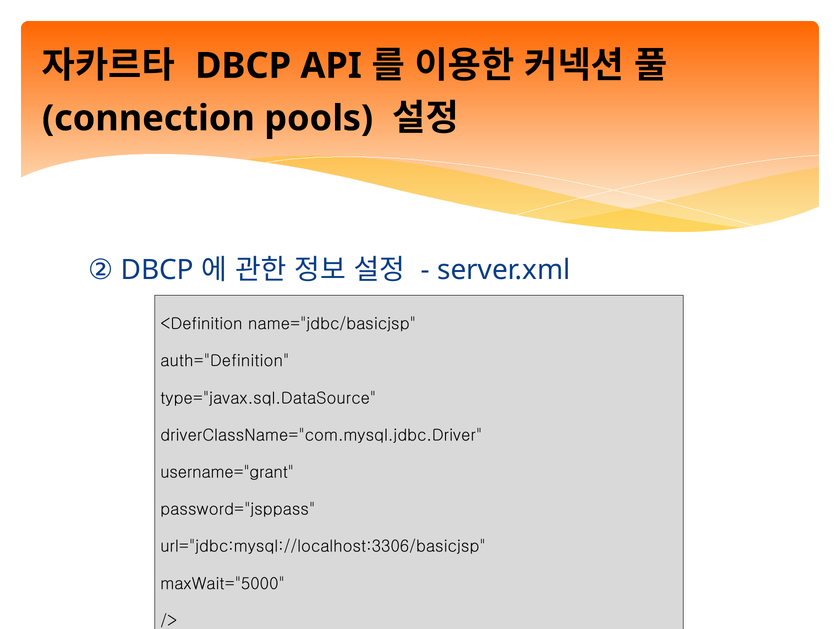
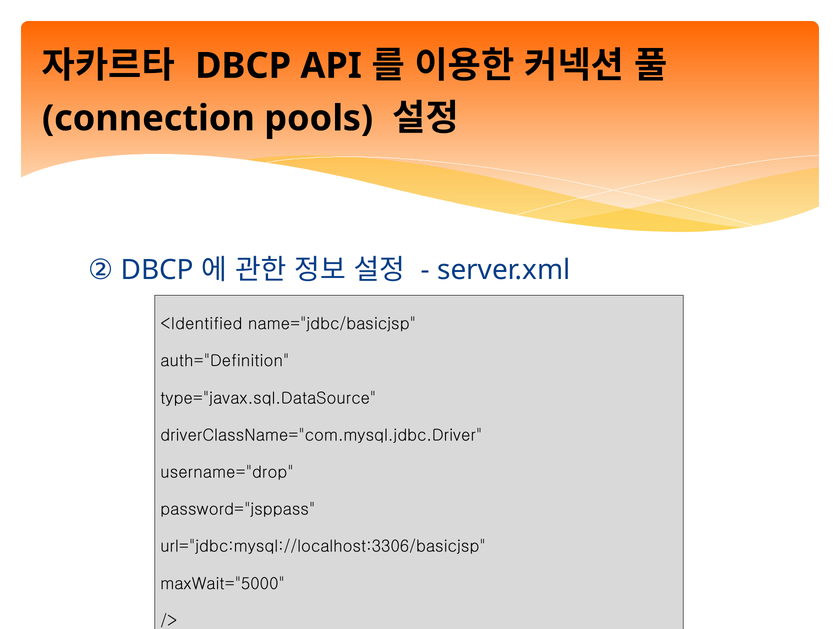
<Definition: <Definition -> <Identified (201, 324)
username="grant: username="grant -> username="drop (227, 473)
